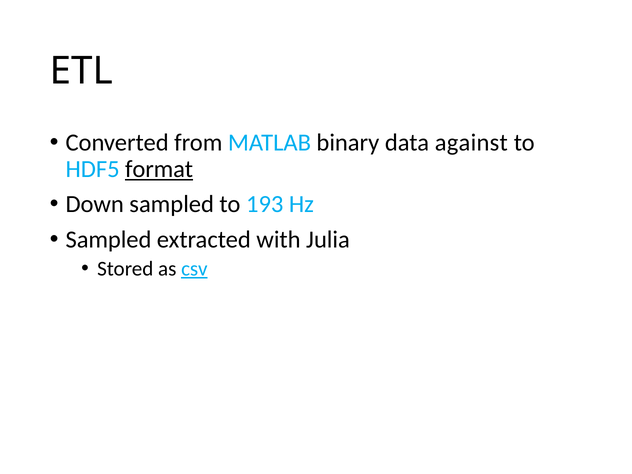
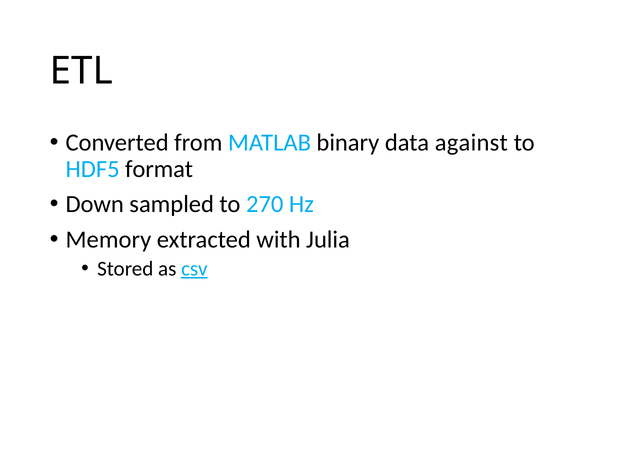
format underline: present -> none (159, 169)
193: 193 -> 270 (265, 204)
Sampled: Sampled -> Memory (108, 240)
